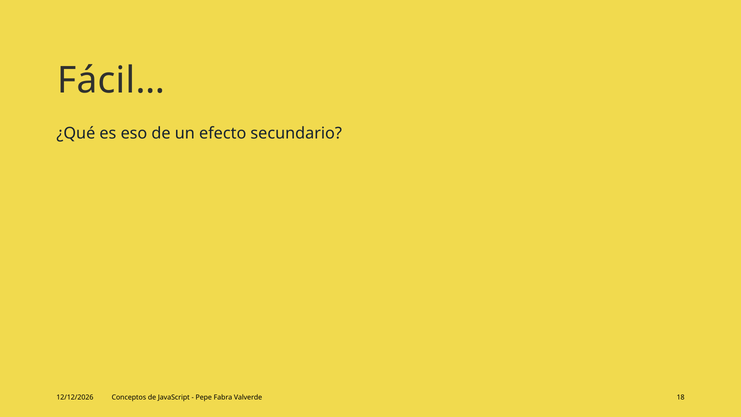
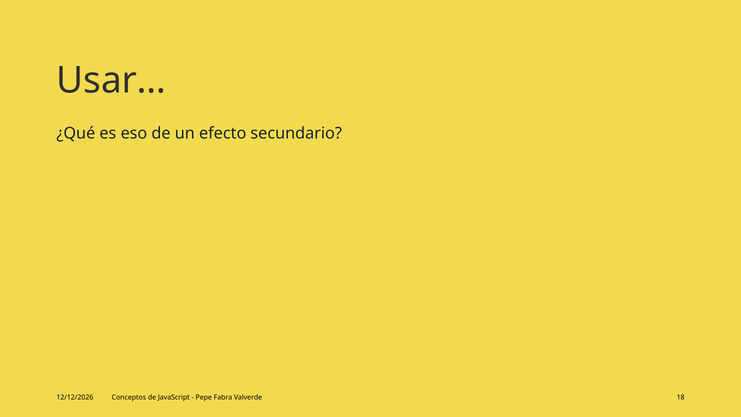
Fácil…: Fácil… -> Usar… (111, 80)
